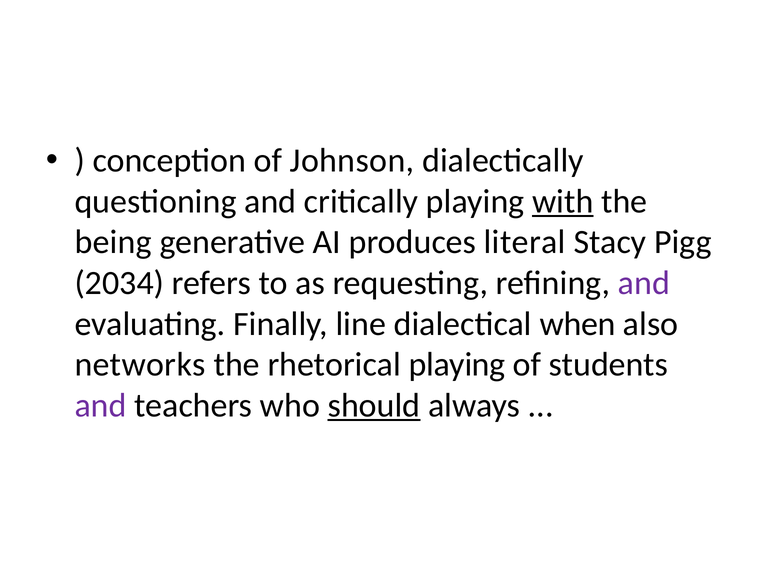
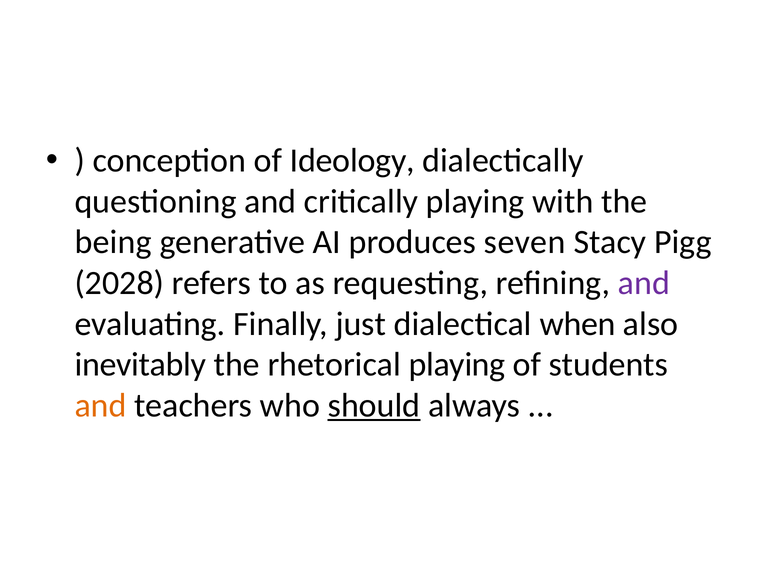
Johnson: Johnson -> Ideology (352, 160)
with underline: present -> none (563, 201)
literal: literal -> seven (525, 242)
2034: 2034 -> 2028 (119, 283)
line: line -> just (361, 324)
networks: networks -> inevitably (140, 365)
and colour: purple -> orange (101, 405)
